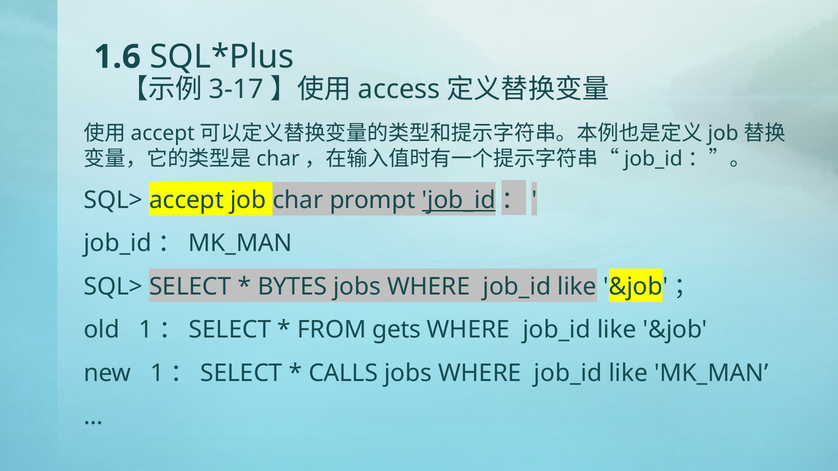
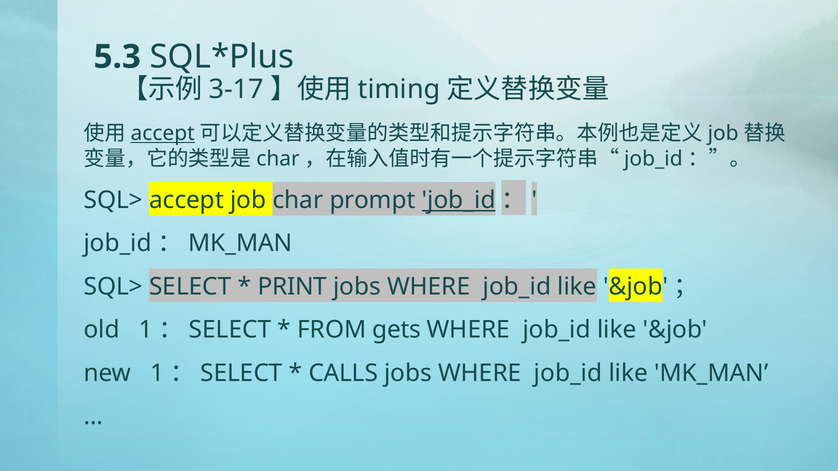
1.6: 1.6 -> 5.3 (117, 57)
access: access -> timing (399, 89)
accept underline: none -> present (163, 134)
BYTES: BYTES -> PRINT (292, 287)
